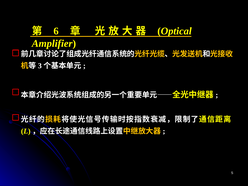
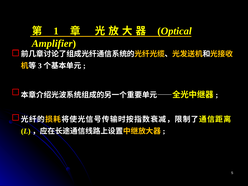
6: 6 -> 1 (56, 31)
